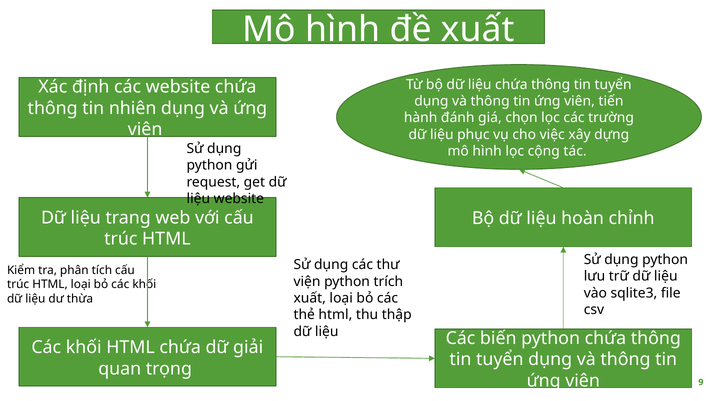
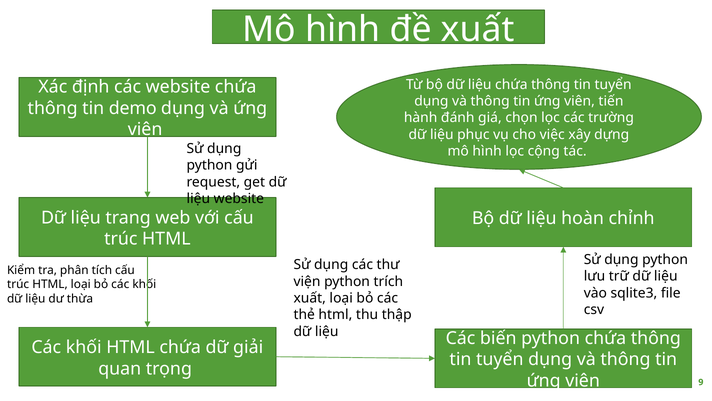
nhiên: nhiên -> demo (133, 108)
